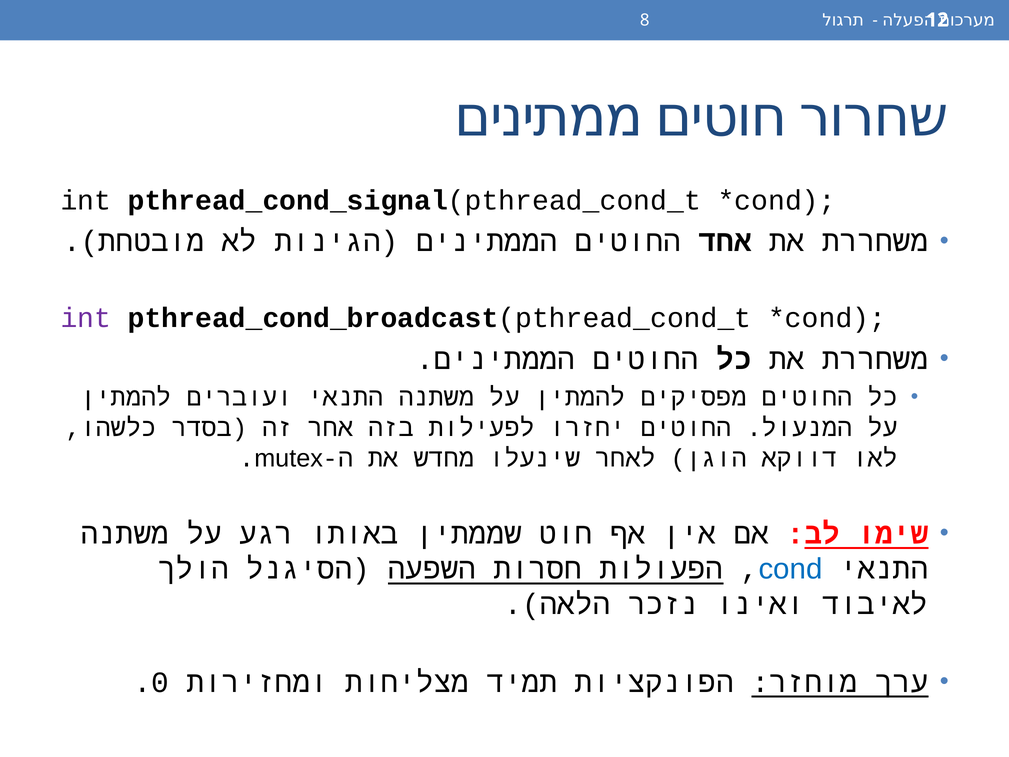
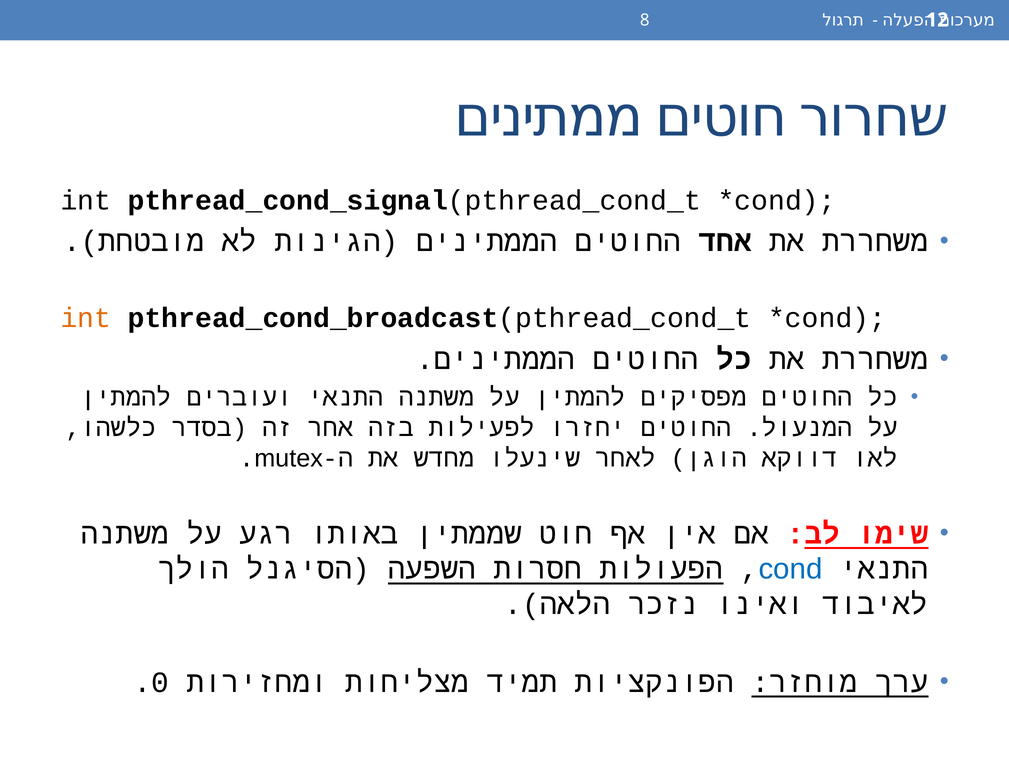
int colour: purple -> orange (86, 318)
